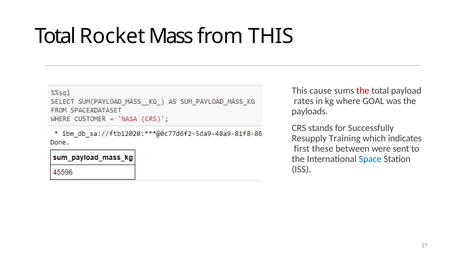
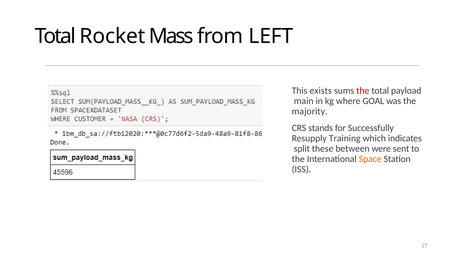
from THIS: THIS -> LEFT (271, 36)
cause: cause -> exists (321, 91)
rates: rates -> main (304, 101)
payloads: payloads -> majority (310, 111)
first: first -> split (302, 149)
Space colour: blue -> orange (370, 159)
